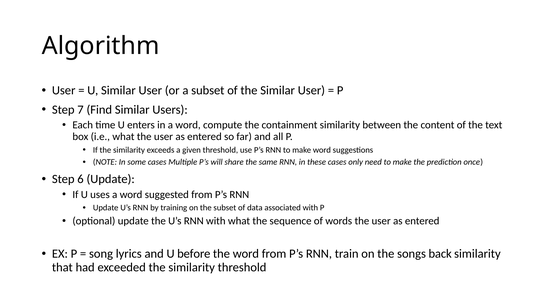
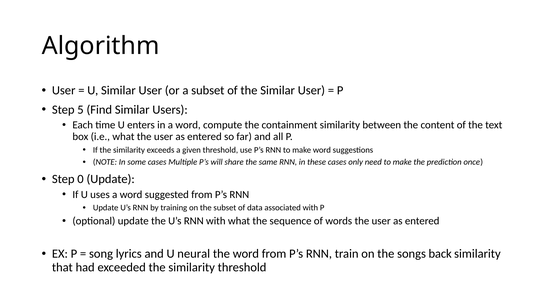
7: 7 -> 5 (80, 110)
6: 6 -> 0 (80, 180)
before: before -> neural (194, 254)
